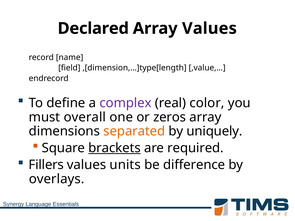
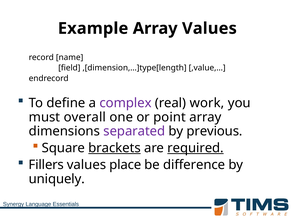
Declared: Declared -> Example (93, 28)
color: color -> work (207, 103)
zeros: zeros -> point (170, 117)
separated colour: orange -> purple (134, 131)
uniquely: uniquely -> previous (215, 131)
required underline: none -> present (196, 148)
units: units -> place (125, 165)
overlays: overlays -> uniquely (57, 179)
